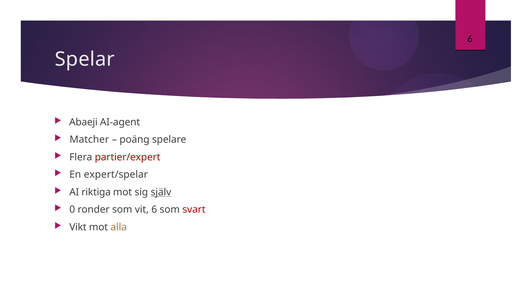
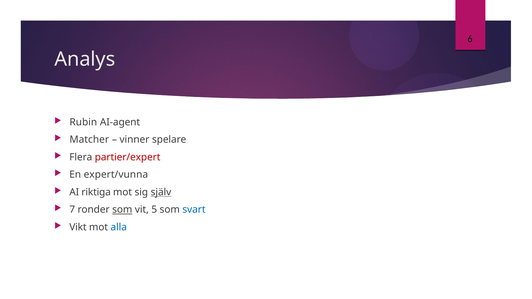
Spelar: Spelar -> Analys (85, 59)
Abaeji: Abaeji -> Rubin (83, 122)
poäng: poäng -> vinner (134, 140)
expert/spelar: expert/spelar -> expert/vunna (116, 175)
0: 0 -> 7 (72, 210)
som underline: none -> present (122, 210)
vit 6: 6 -> 5 (154, 210)
svart colour: red -> blue (194, 210)
alla colour: orange -> blue (119, 227)
